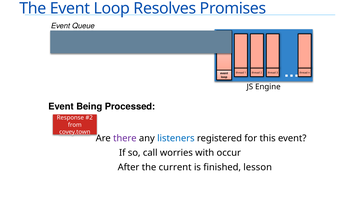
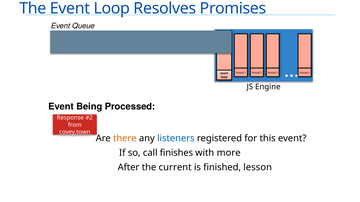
there colour: purple -> orange (125, 139)
worries: worries -> finishes (176, 153)
occur: occur -> more (229, 153)
